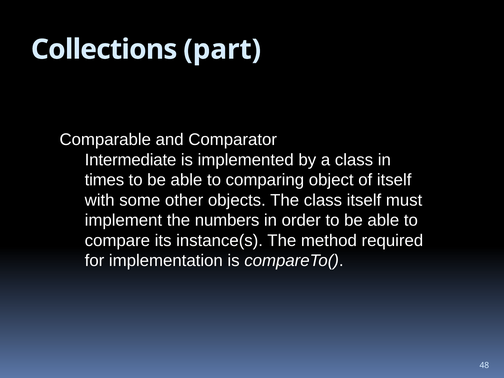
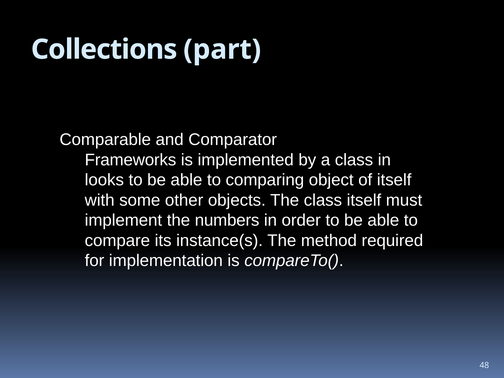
Intermediate: Intermediate -> Frameworks (131, 160)
times: times -> looks (104, 180)
